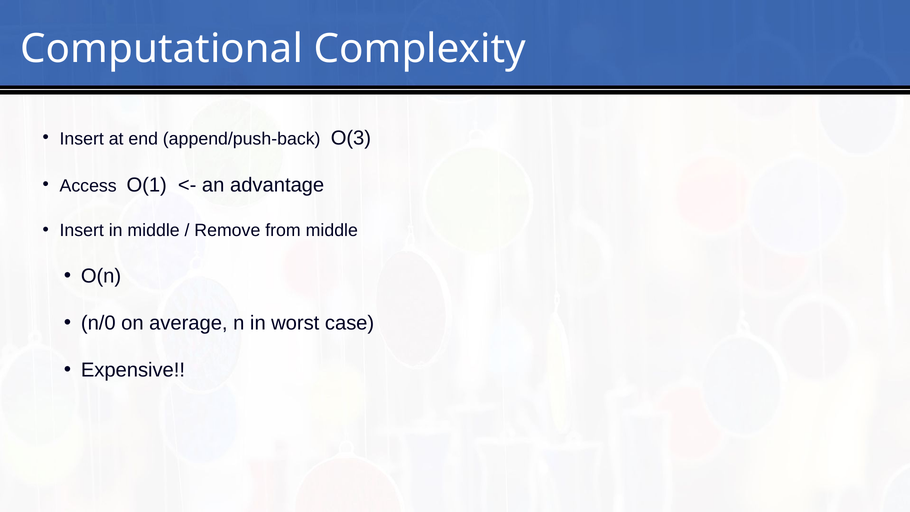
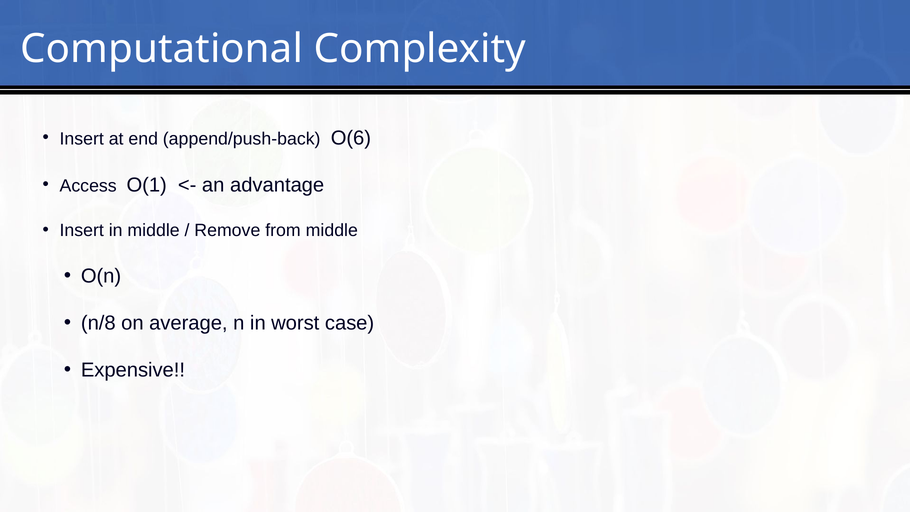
O(3: O(3 -> O(6 (351, 138)
n/0: n/0 -> n/8 (98, 323)
